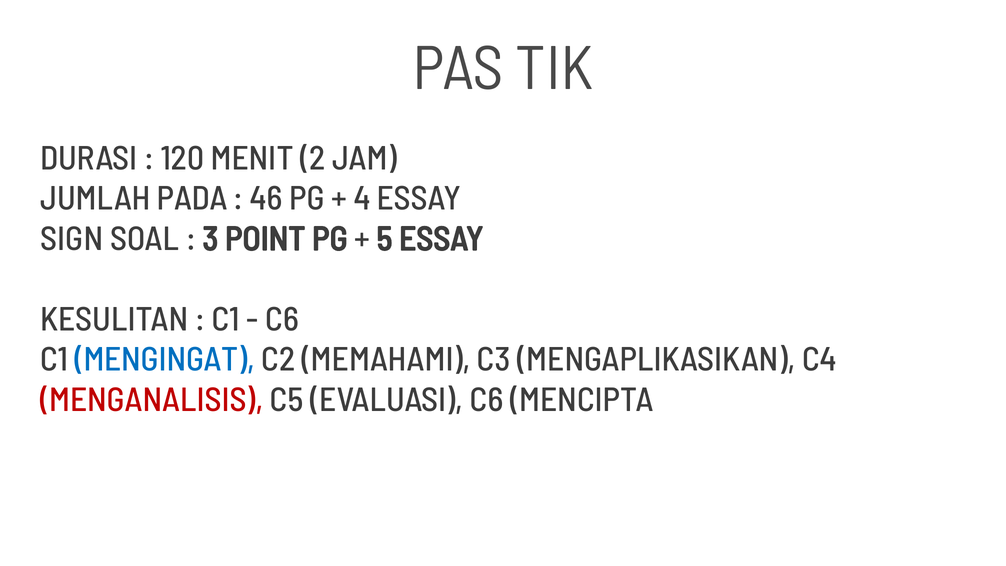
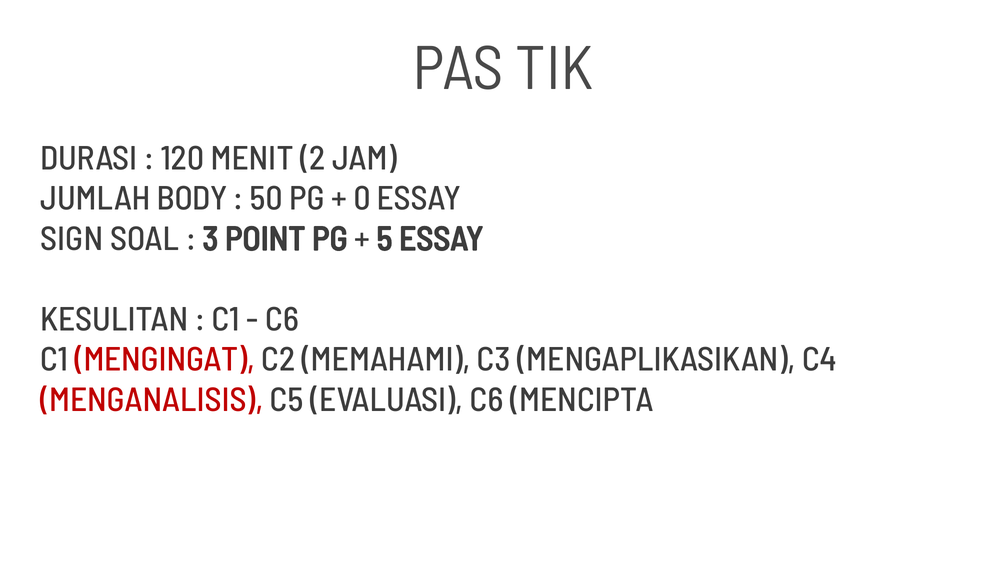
PADA: PADA -> BODY (192, 199)
46: 46 -> 50 (266, 199)
4: 4 -> 0 (362, 199)
MENGINGAT colour: blue -> red (165, 360)
